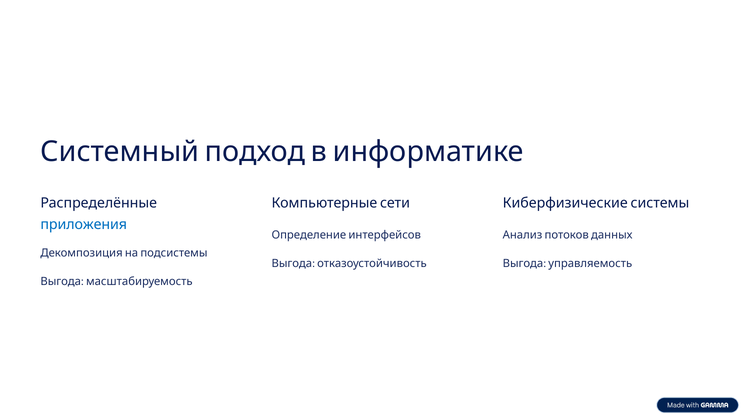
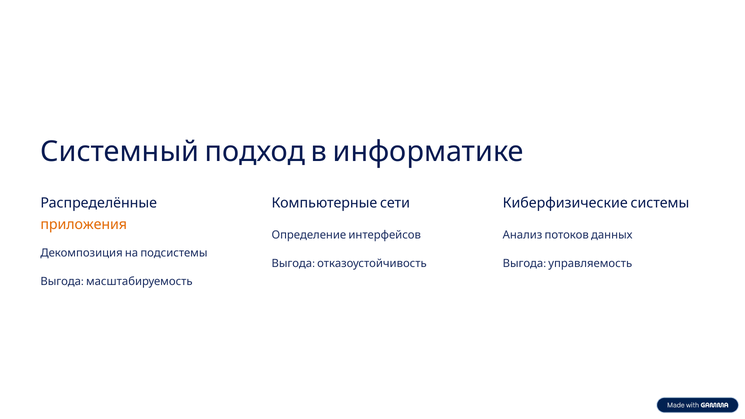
приложения colour: blue -> orange (84, 224)
